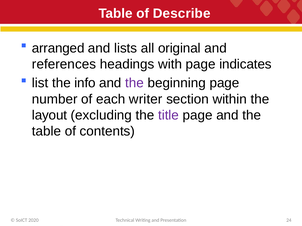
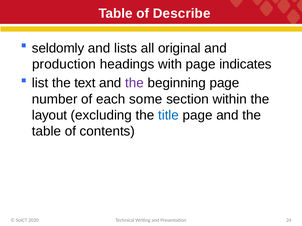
arranged: arranged -> seldomly (58, 48)
references: references -> production (64, 64)
info: info -> text (85, 83)
writer: writer -> some (146, 99)
title colour: purple -> blue (168, 115)
